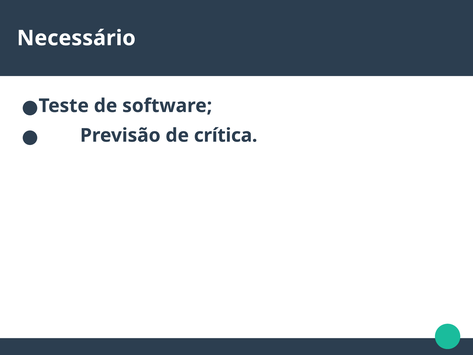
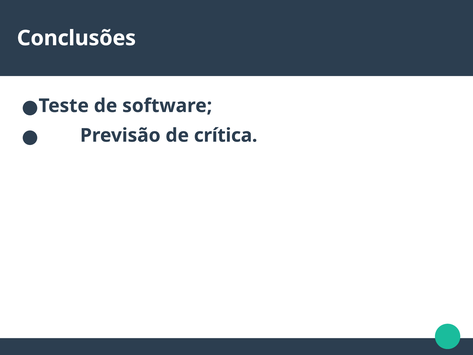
Necessário: Necessário -> Conclusões (76, 38)
